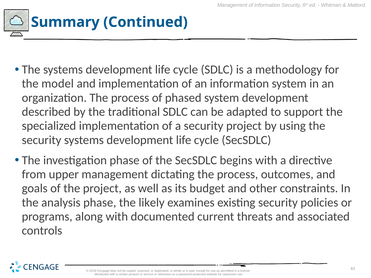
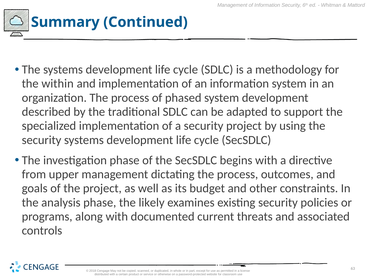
model: model -> within (58, 84)
